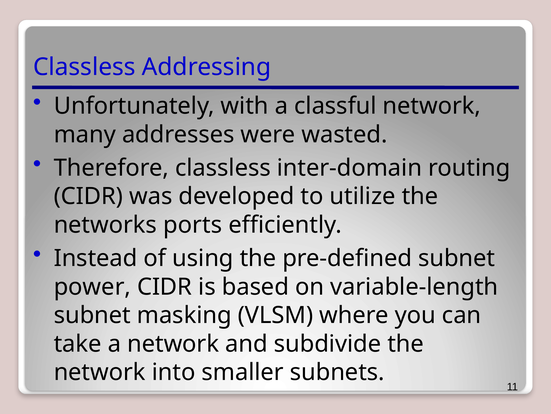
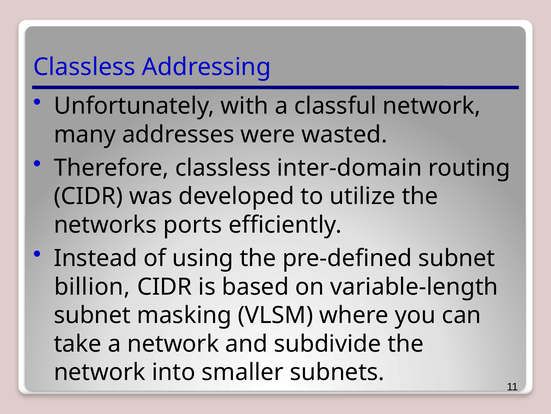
power: power -> billion (92, 286)
